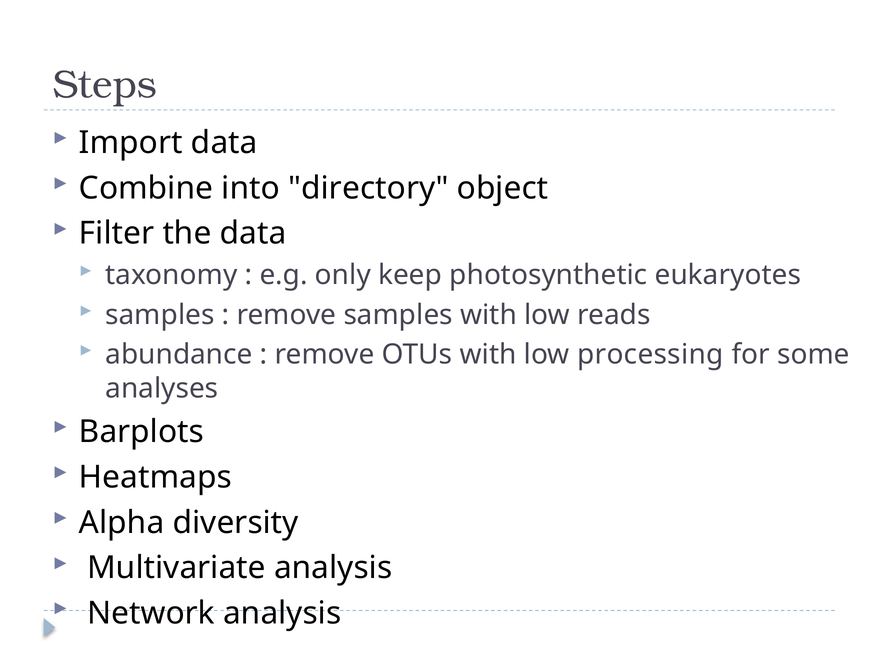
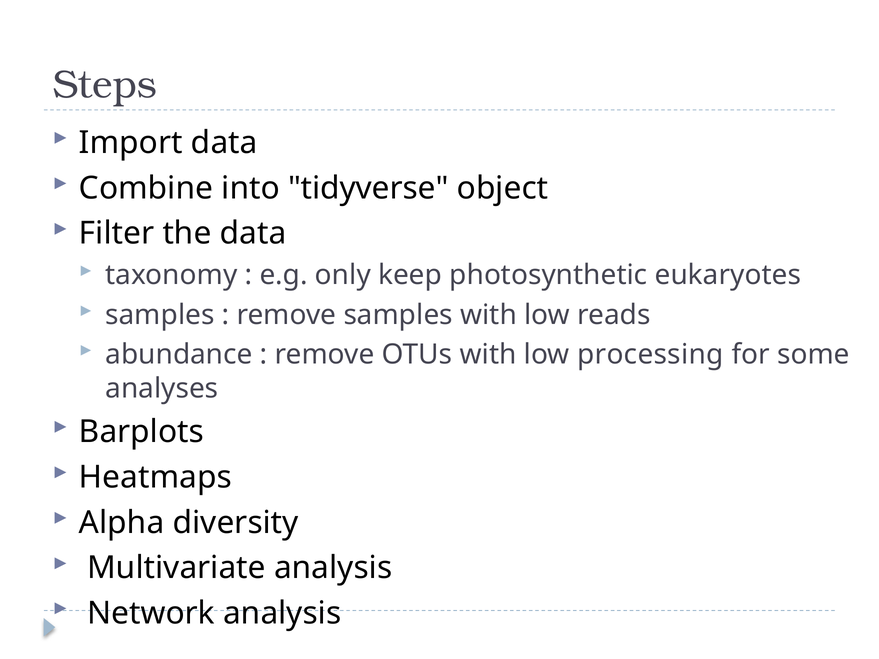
directory: directory -> tidyverse (368, 188)
